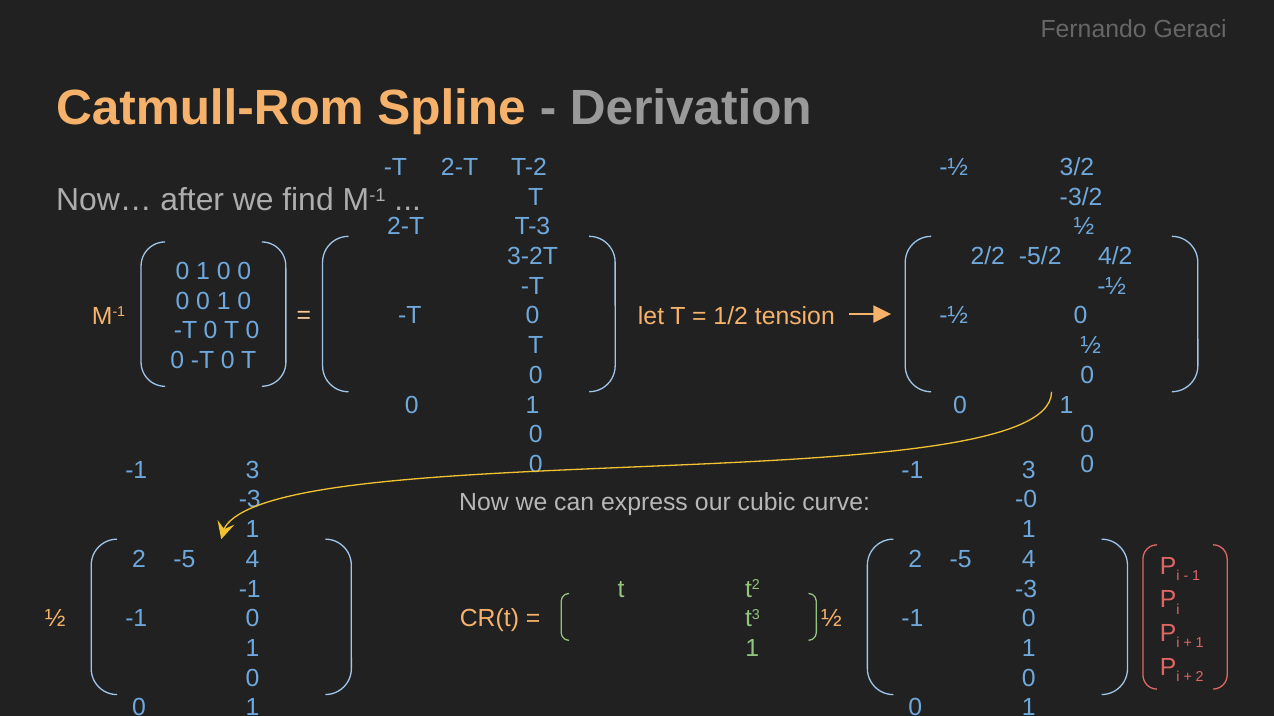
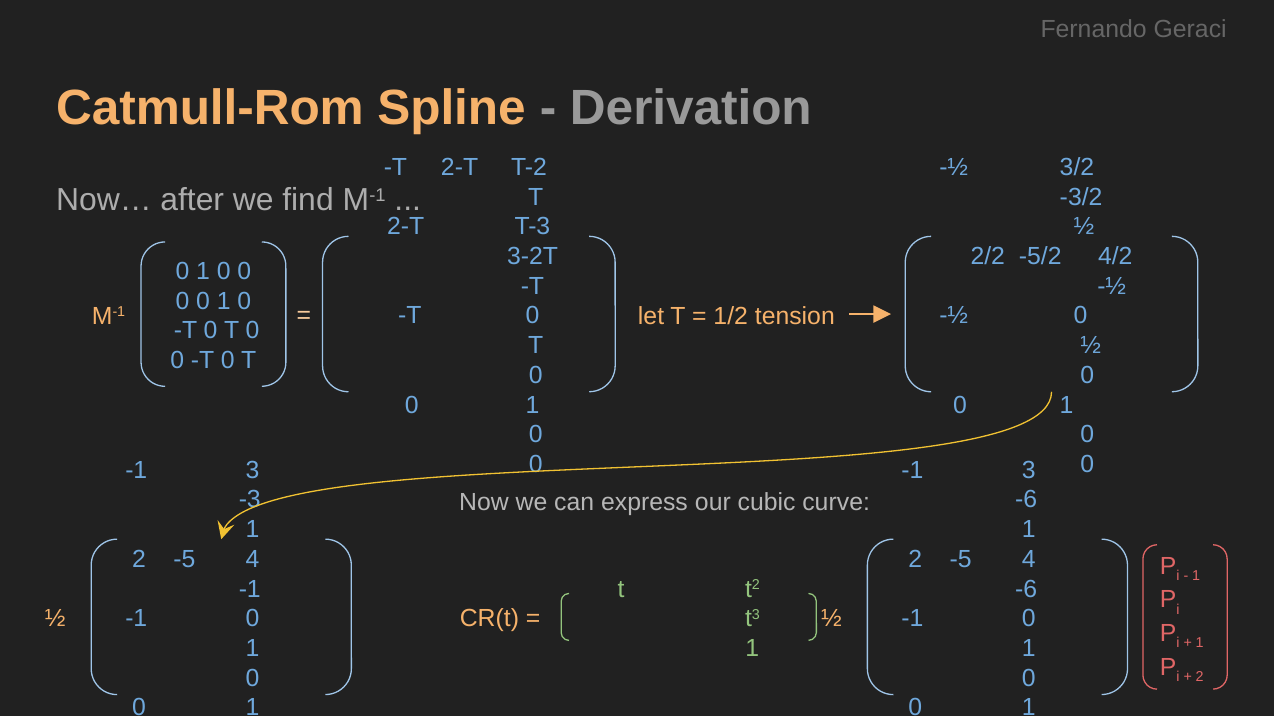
-0: -0 -> -6 (1026, 500)
-3: -3 -> -6 (1026, 589)
